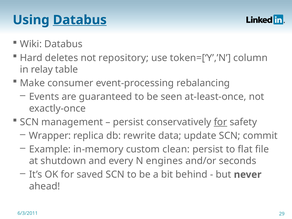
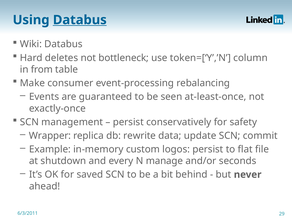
repository: repository -> bottleneck (124, 58)
relay: relay -> from (42, 69)
for underline: present -> none (220, 122)
clean: clean -> logos (176, 149)
engines: engines -> manage (164, 161)
